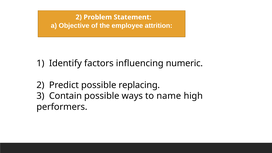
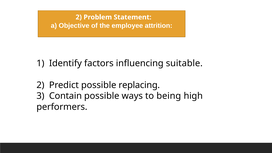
numeric: numeric -> suitable (184, 63)
name: name -> being (169, 96)
